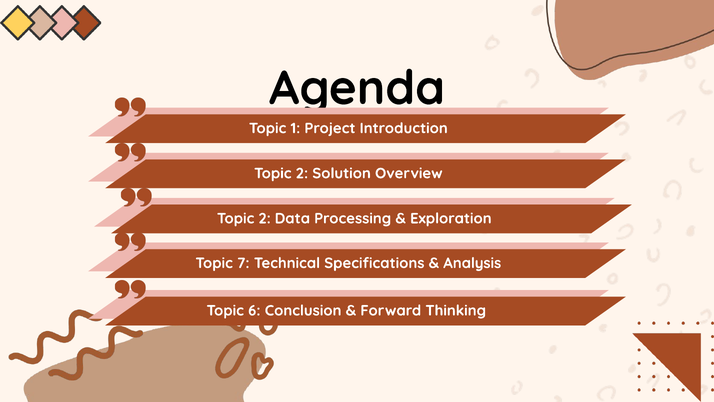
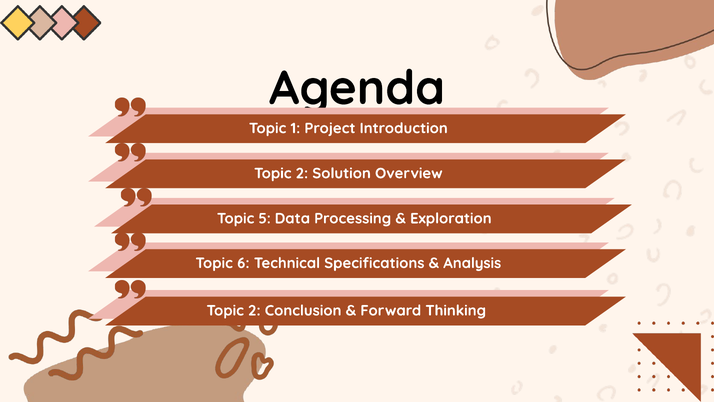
2: 2 -> 5 (265, 218)
7: 7 -> 6 (243, 263)
6: 6 -> 2 (254, 310)
